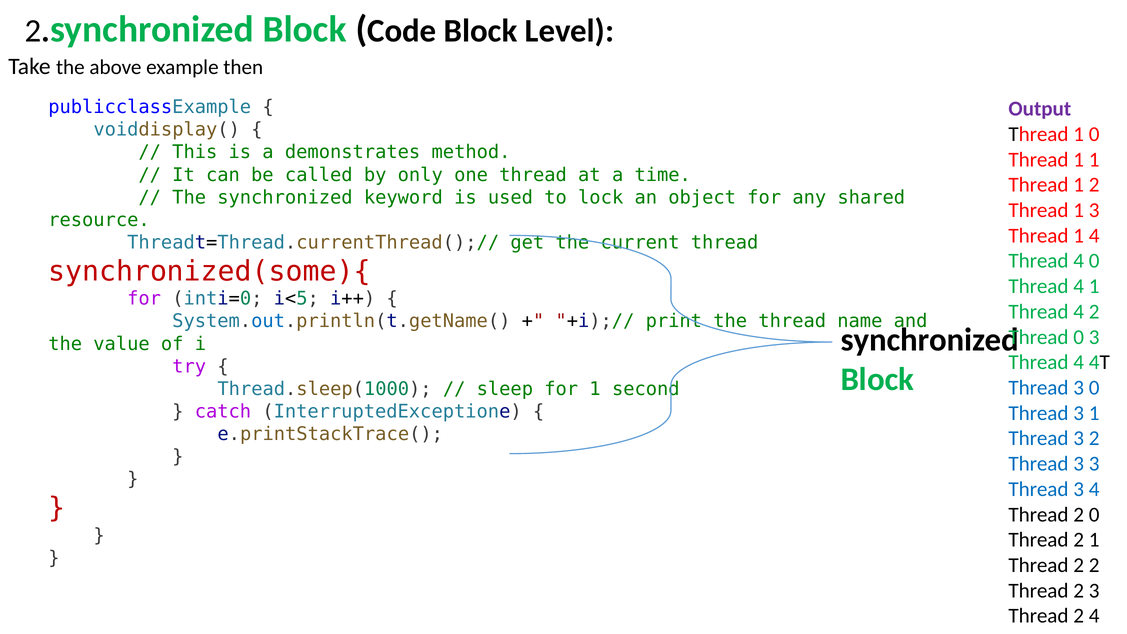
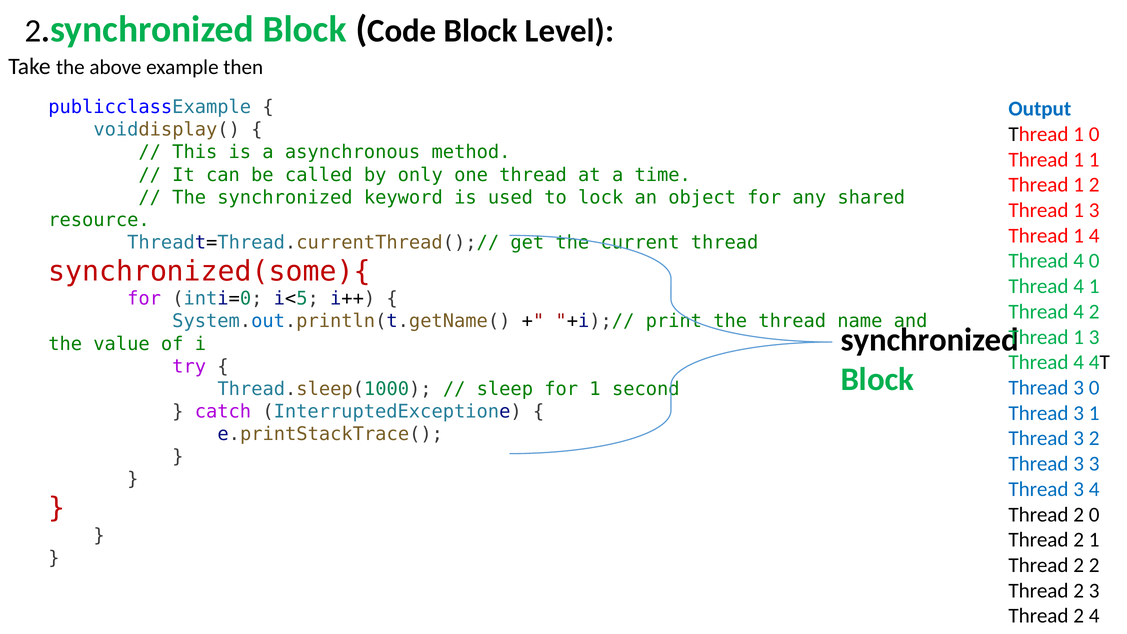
Output colour: purple -> blue (1040, 109)
demonstrates: demonstrates -> asynchronous (353, 152)
0: 0 -> 1 (1079, 337)
